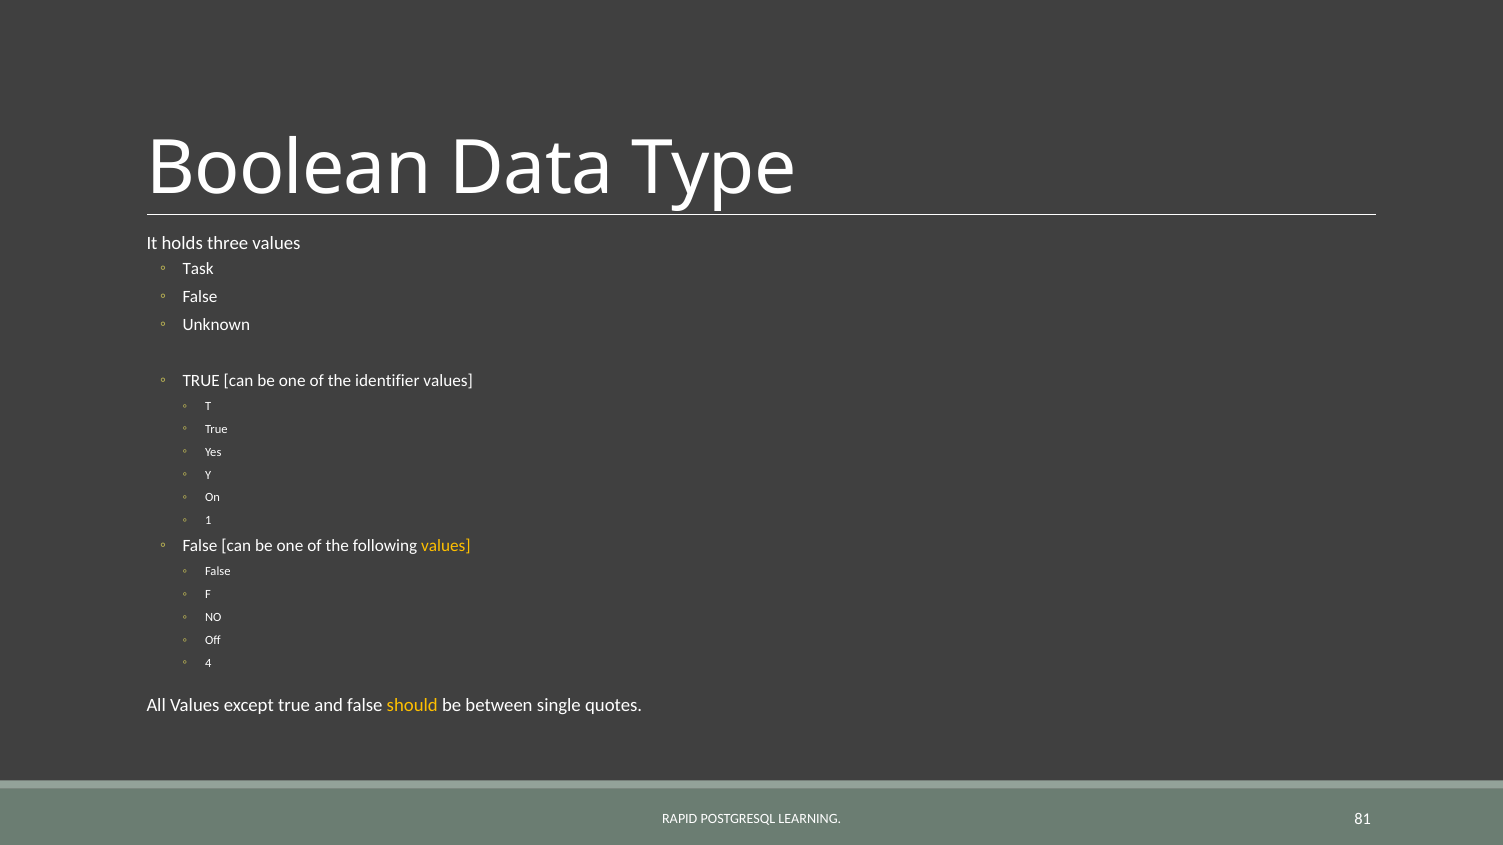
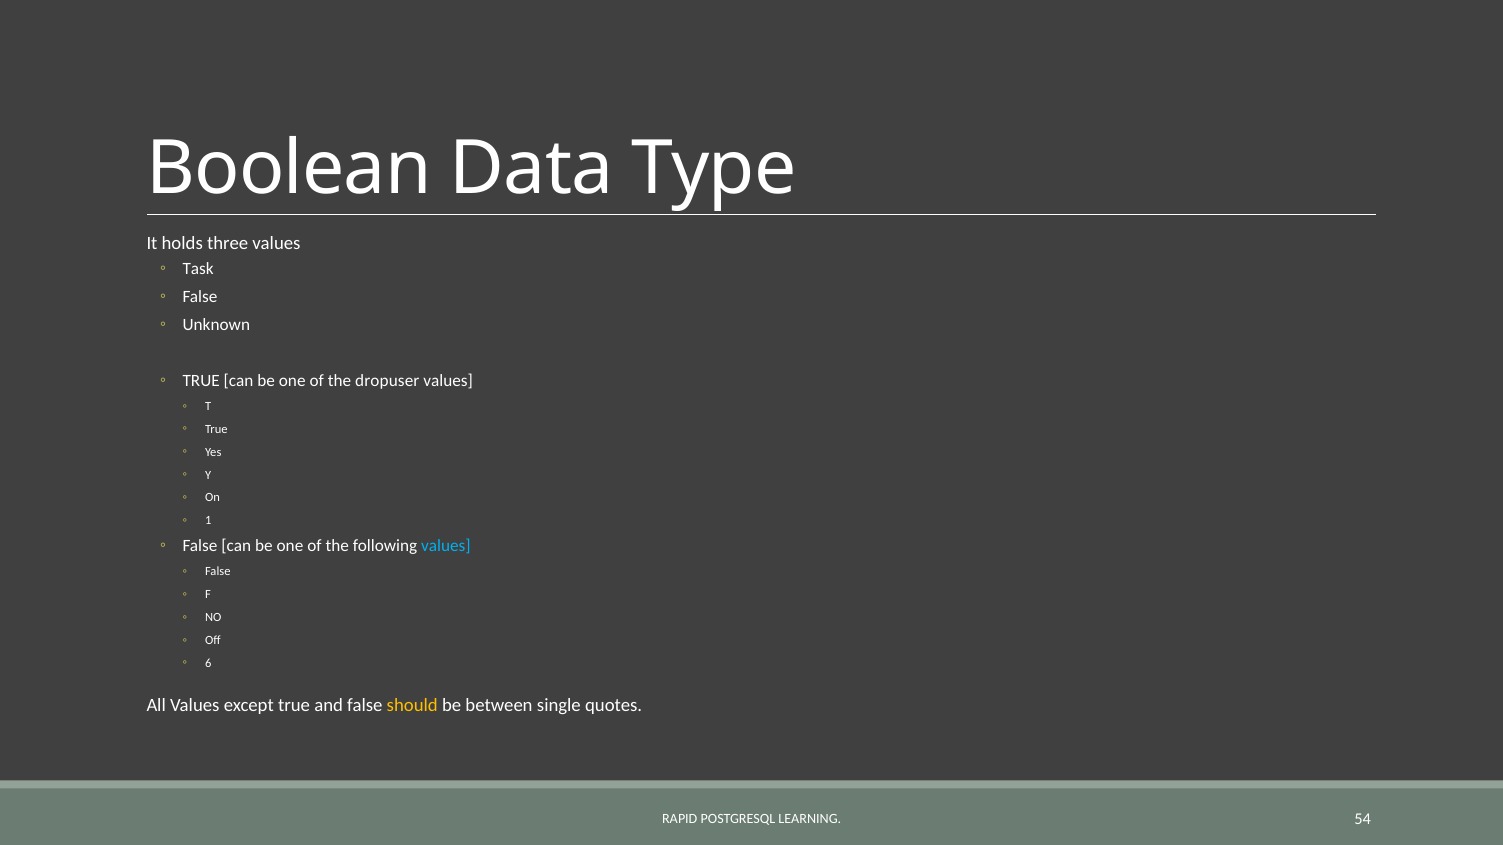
identifier: identifier -> dropuser (387, 381)
values colour: yellow -> light blue (446, 546)
4: 4 -> 6 (208, 663)
81: 81 -> 54 (1363, 820)
